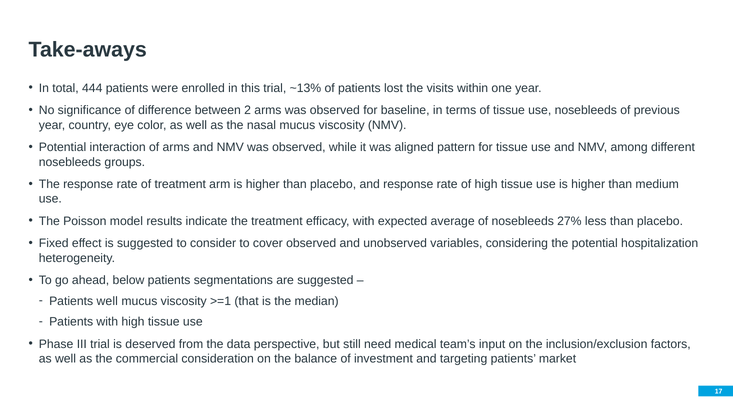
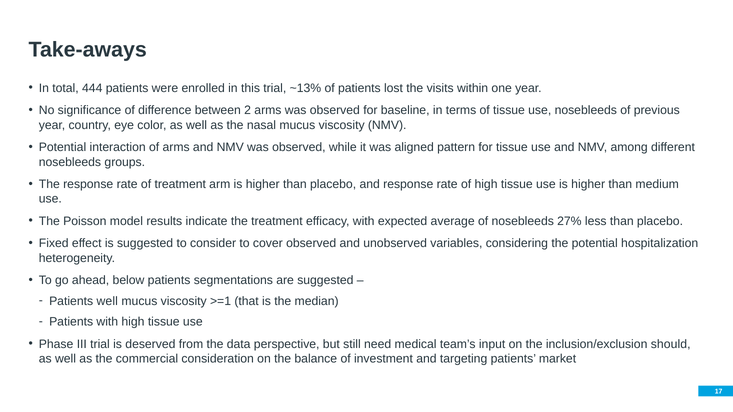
factors: factors -> should (671, 344)
